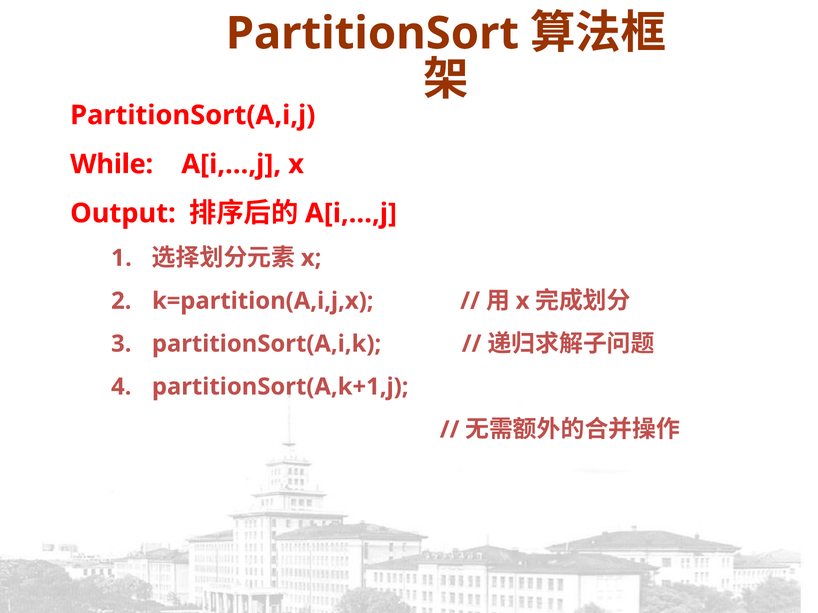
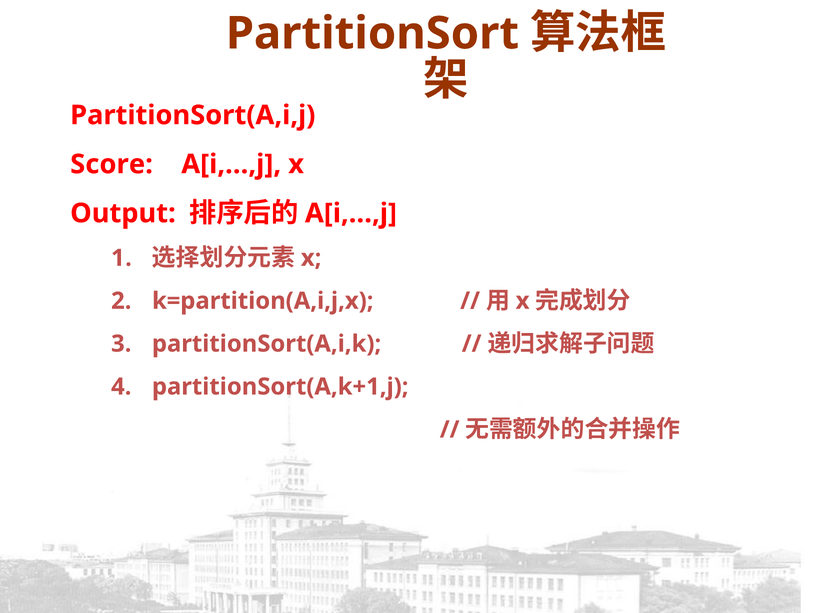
While: While -> Score (112, 164)
